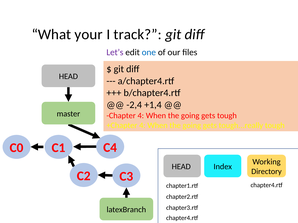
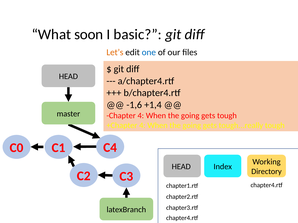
your: your -> soon (89, 35)
track: track -> basic (138, 35)
Let’s colour: purple -> orange (115, 52)
-2,4: -2,4 -> -1,6 (134, 105)
